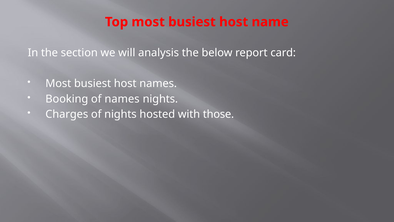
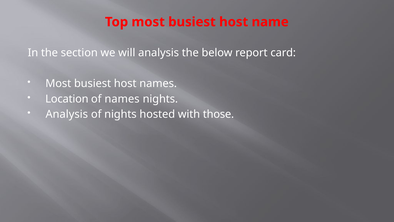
Booking: Booking -> Location (67, 99)
Charges: Charges -> Analysis (67, 114)
